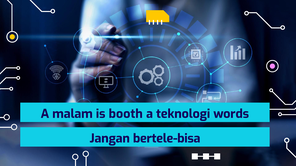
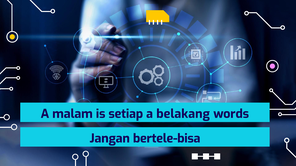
booth: booth -> setiap (126, 114)
teknologi: teknologi -> belakang (183, 114)
